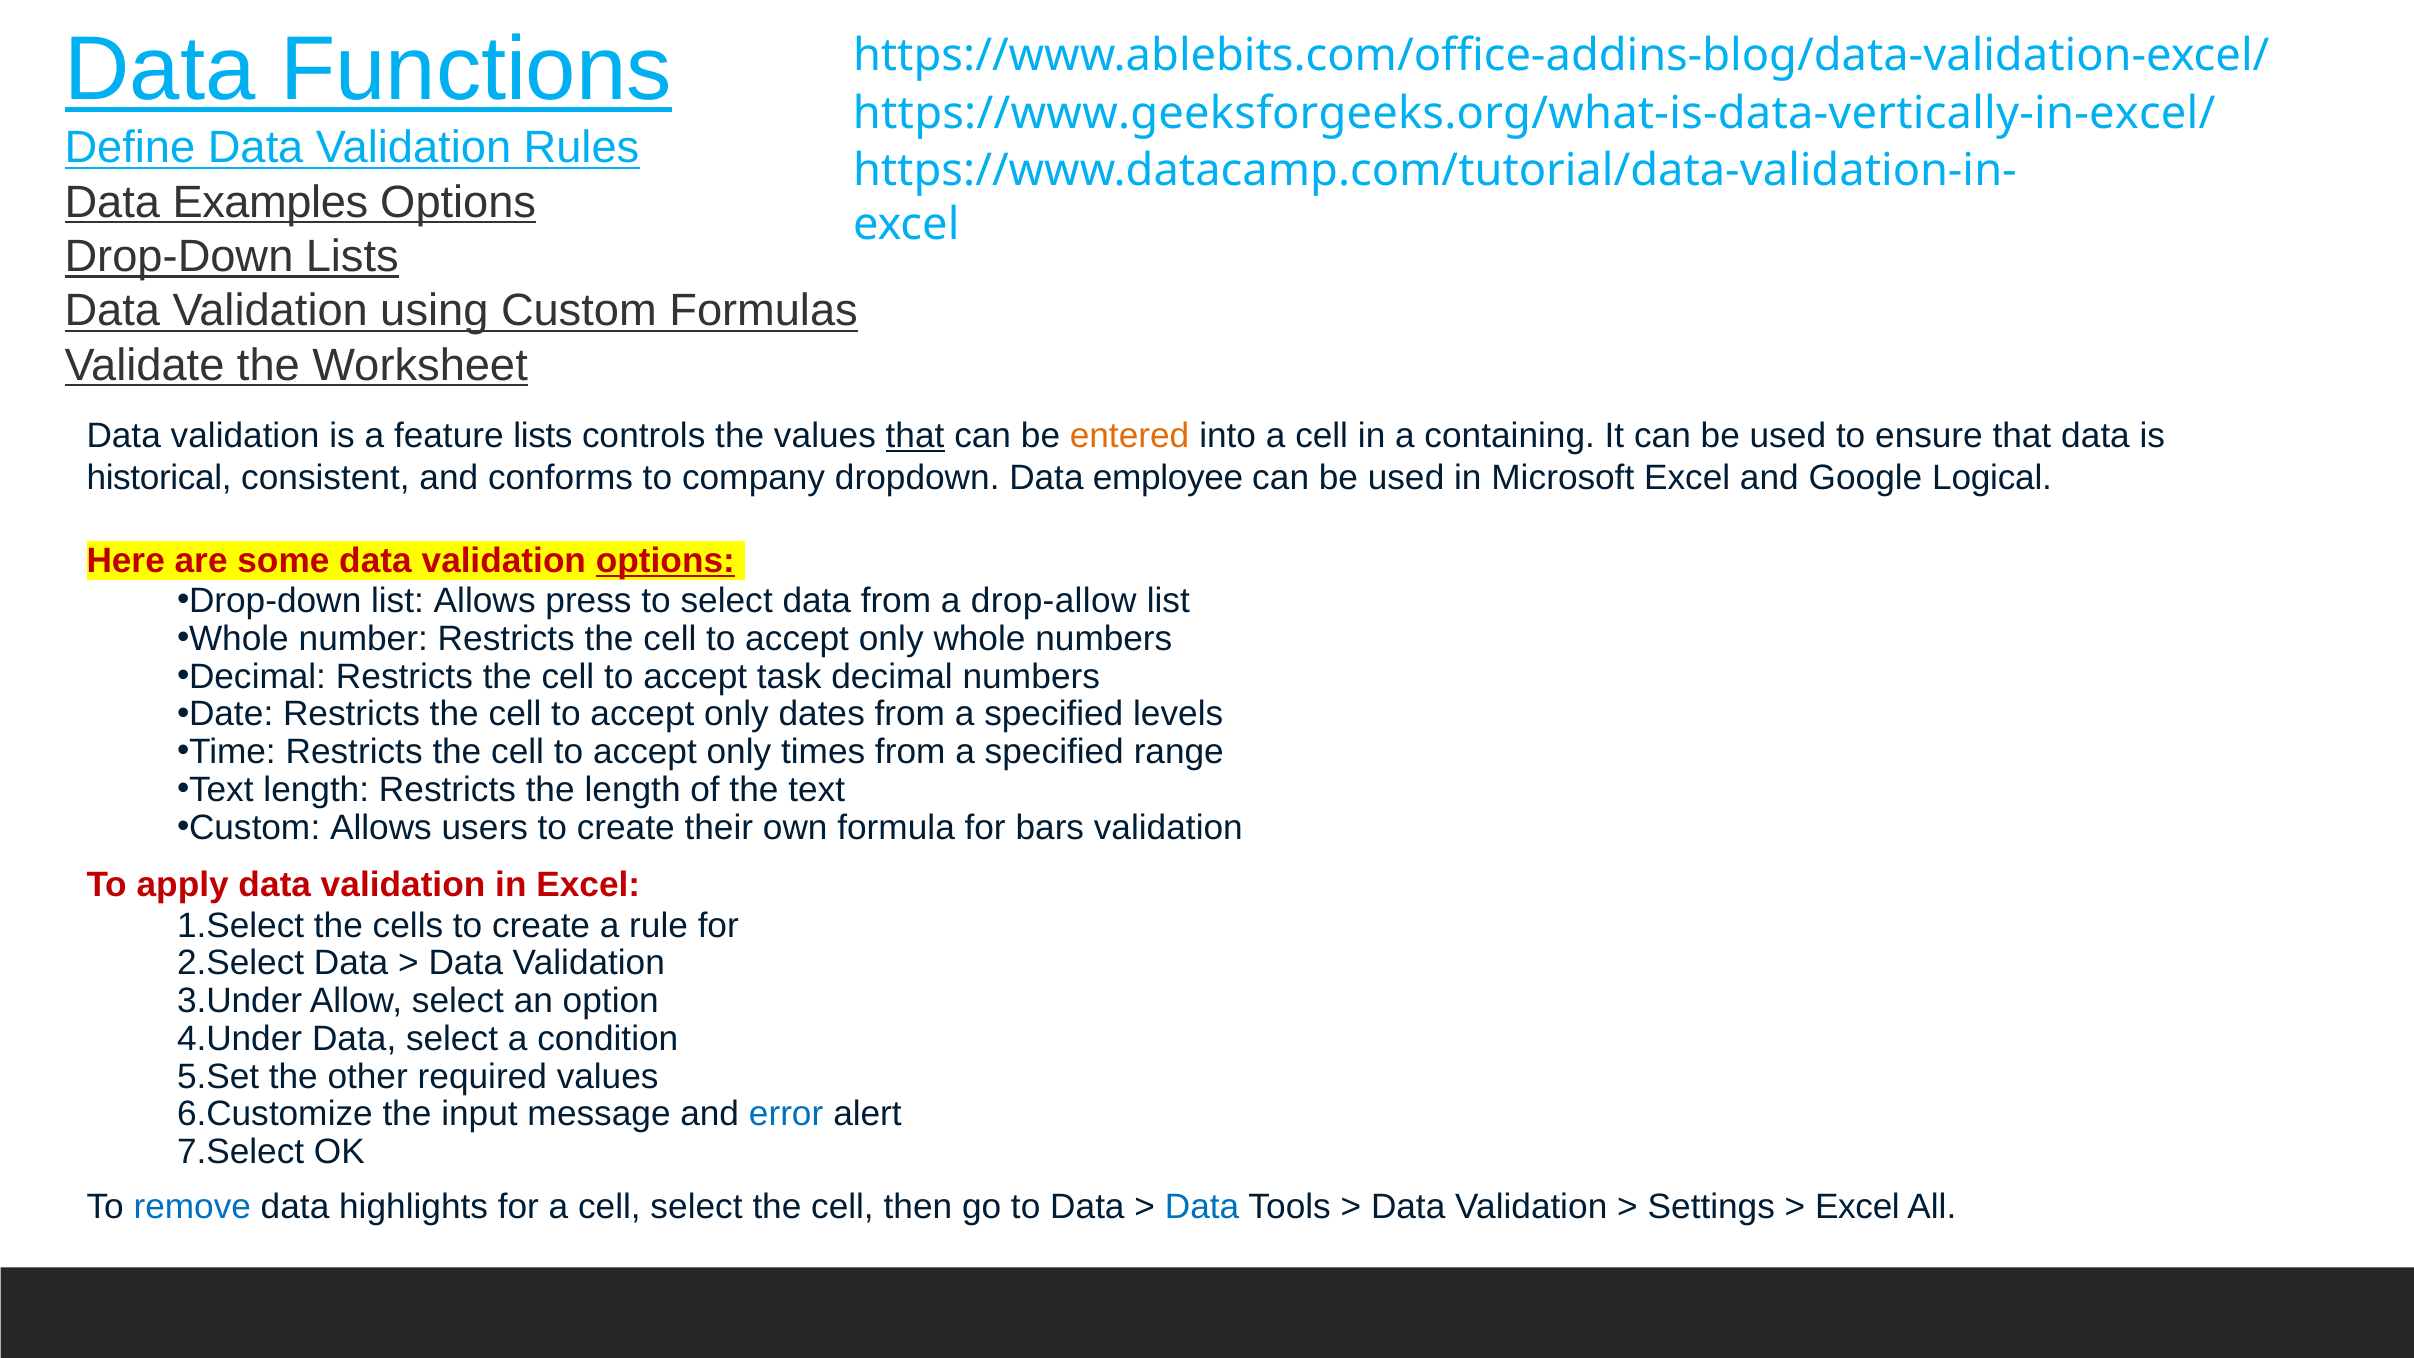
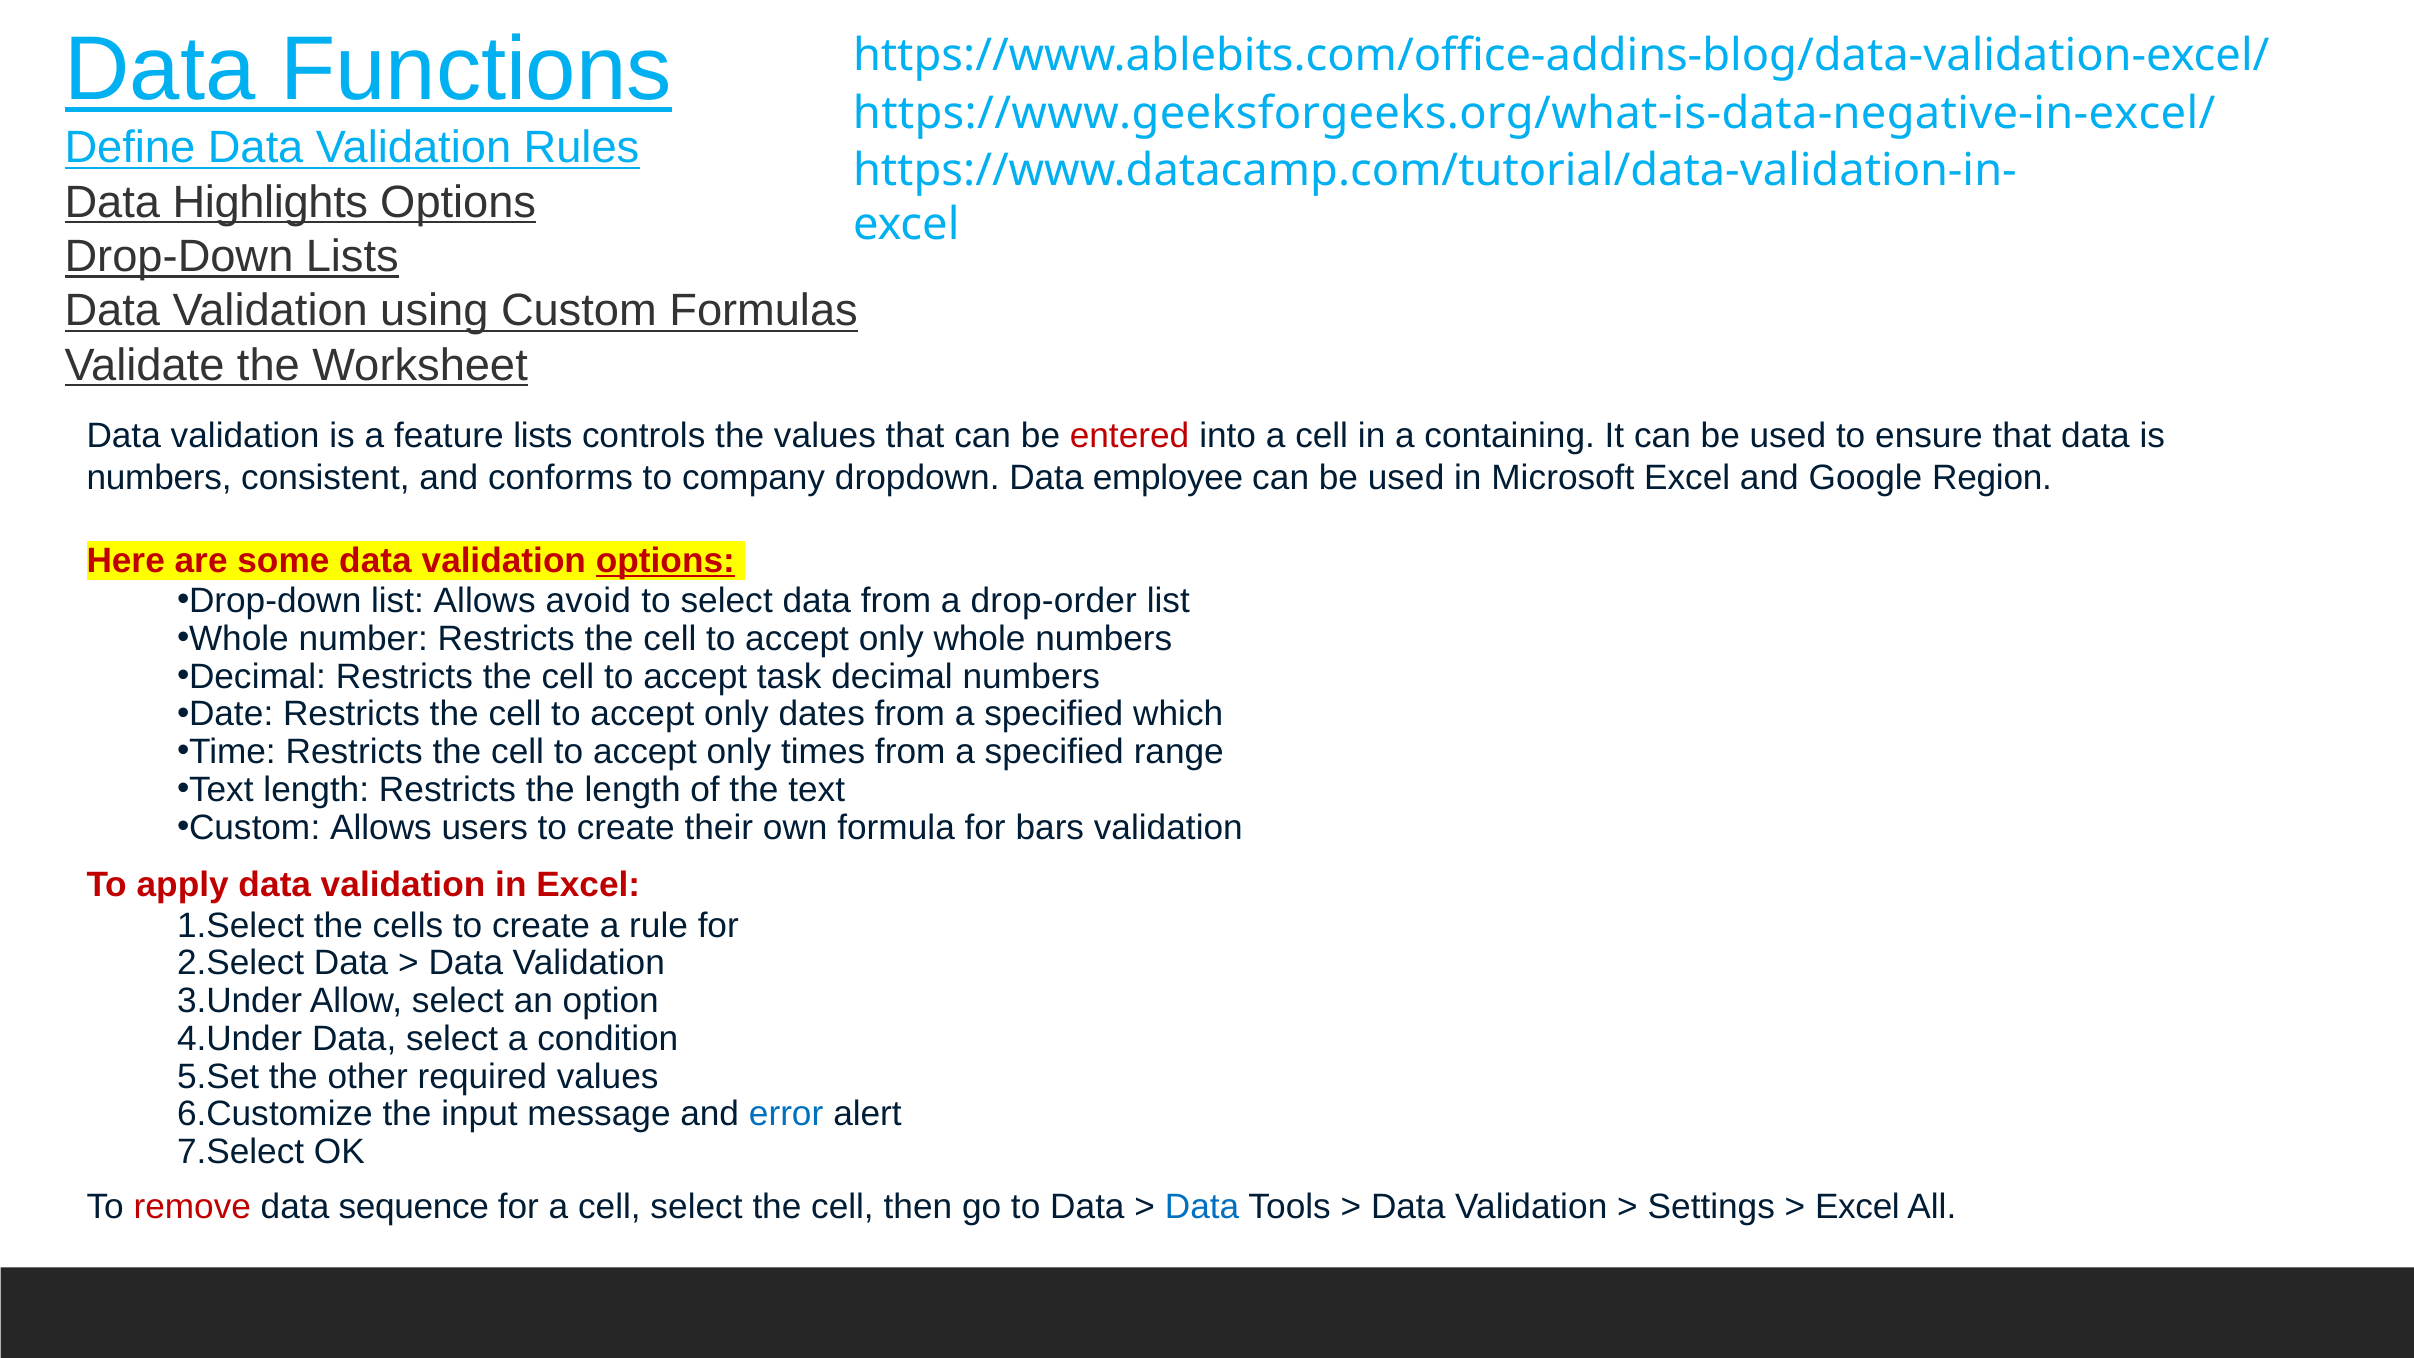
https://www.geeksforgeeks.org/what-is-data-vertically-in-excel/: https://www.geeksforgeeks.org/what-is-data-vertically-in-excel/ -> https://www.geeksforgeeks.org/what-is-data-negative-in-excel/ (1534, 114)
Examples: Examples -> Highlights (270, 202)
that underline: present -> none (915, 436)
entered colour: orange -> red (1130, 436)
historical: historical -> numbers (159, 478)
Logical: Logical -> Region (1992, 478)
press: press -> avoid (588, 601)
drop-allow: drop-allow -> drop-order (1054, 601)
levels: levels -> which (1178, 714)
remove colour: blue -> red (192, 1207)
highlights: highlights -> sequence (414, 1207)
